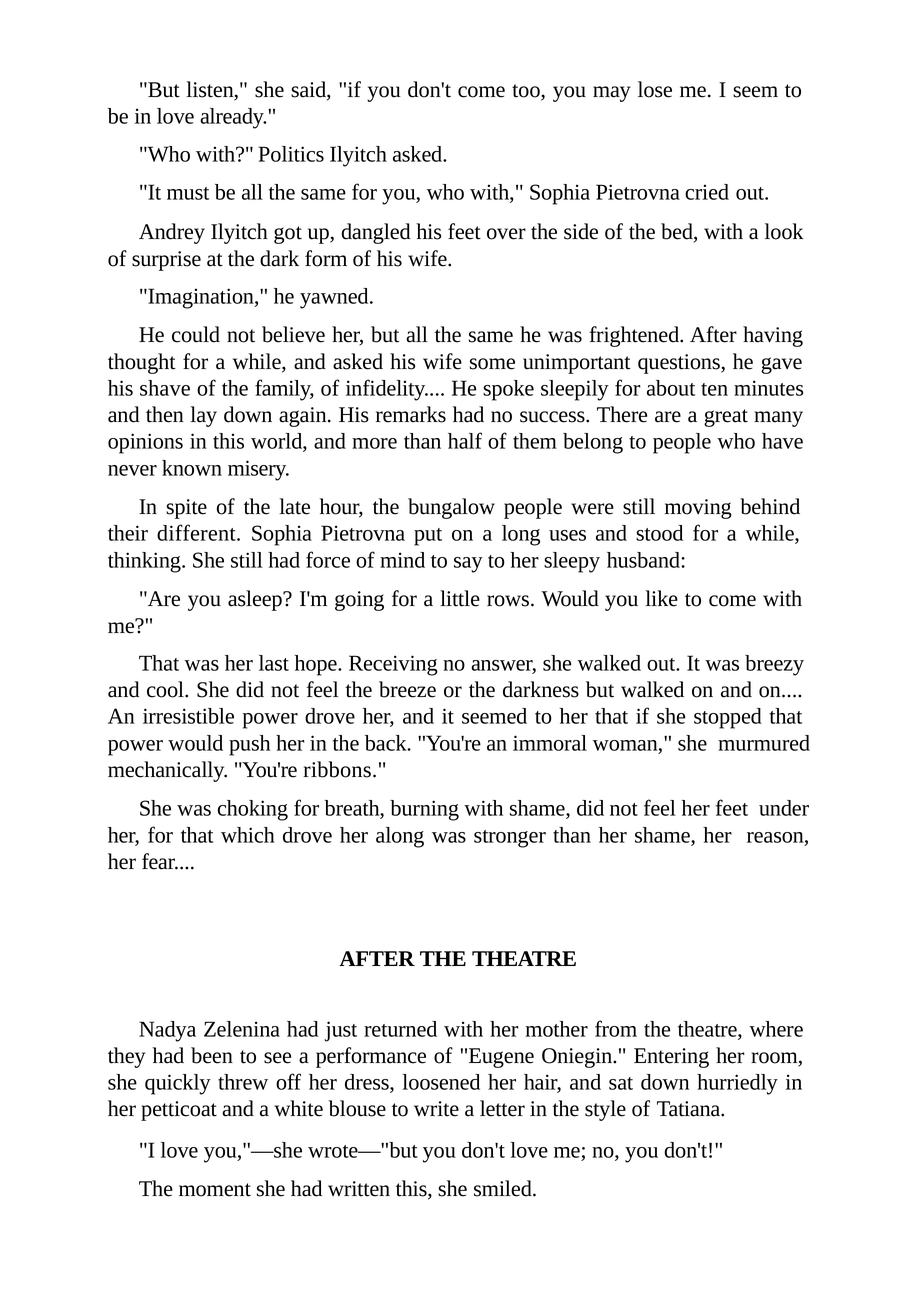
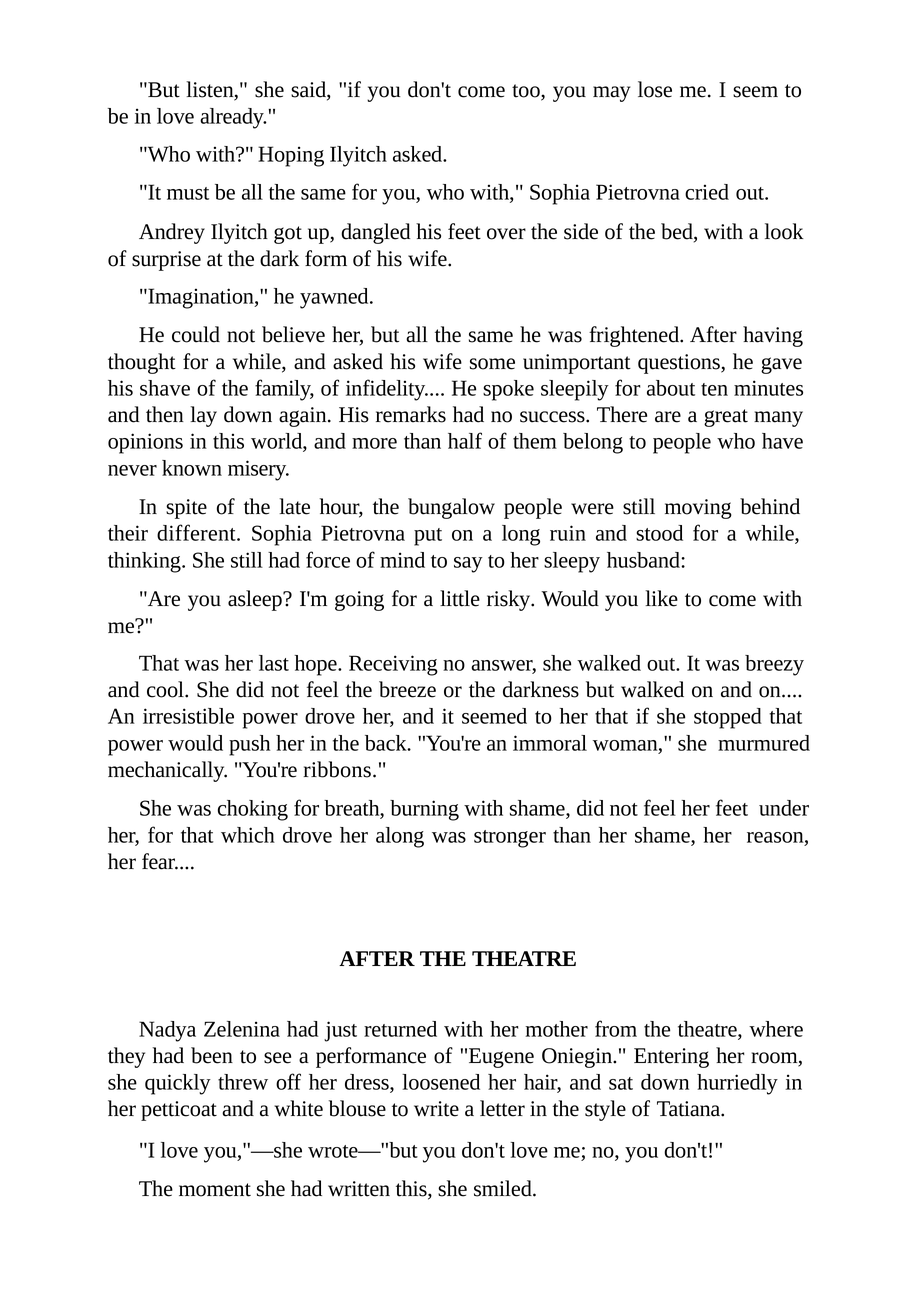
Politics: Politics -> Hoping (291, 154)
uses: uses -> ruin (568, 533)
rows: rows -> risky (511, 599)
